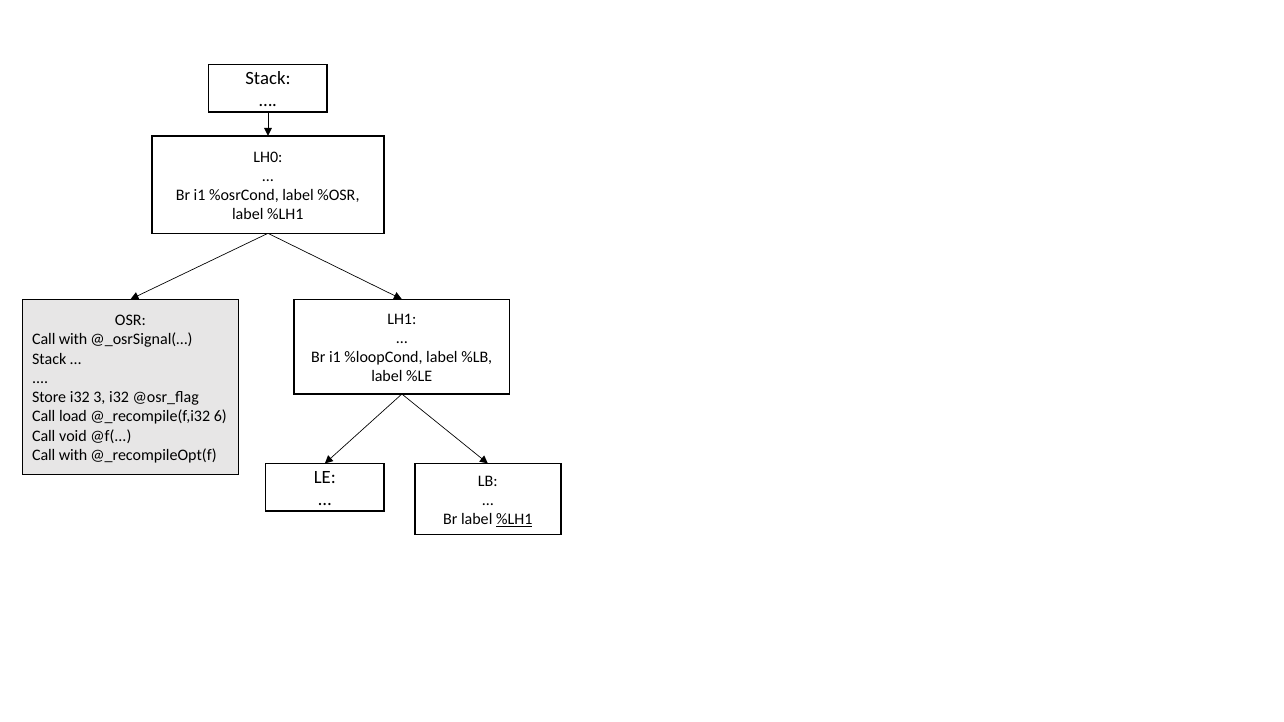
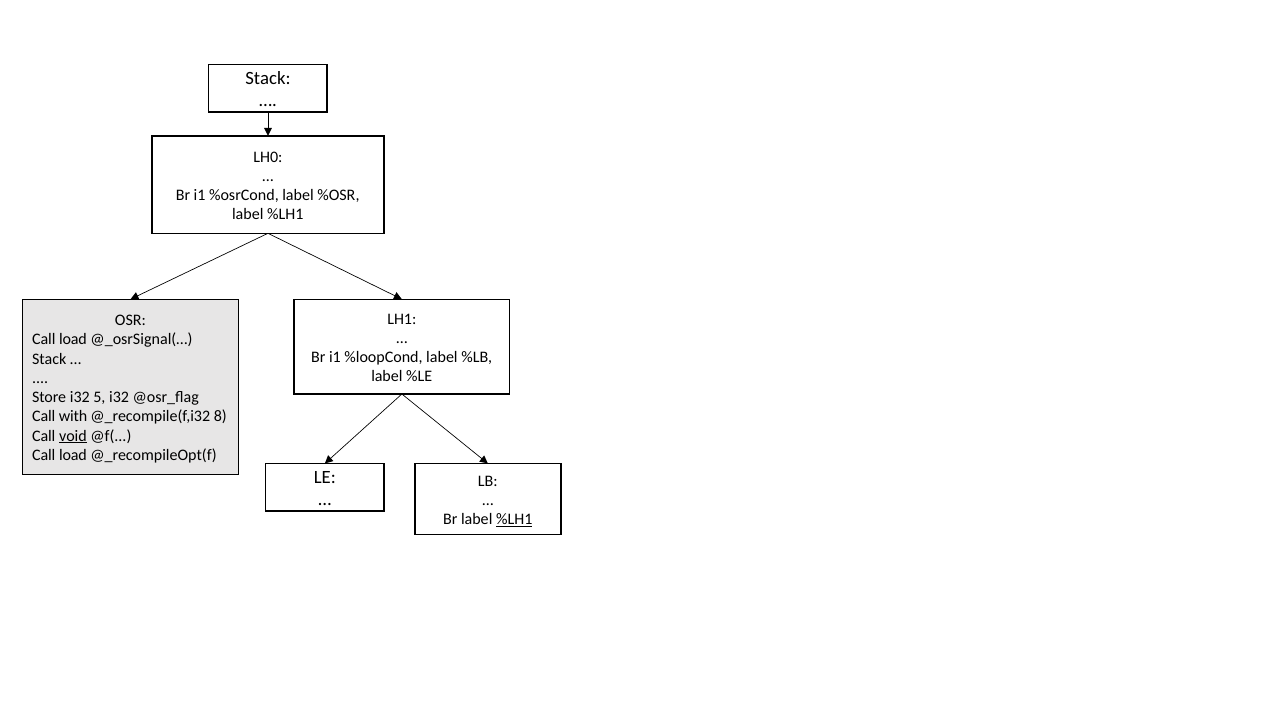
with: with -> load (73, 340)
3: 3 -> 5 (99, 398)
load: load -> with (73, 417)
6: 6 -> 8 (220, 417)
void underline: none -> present (73, 436)
with: with -> load (73, 455)
